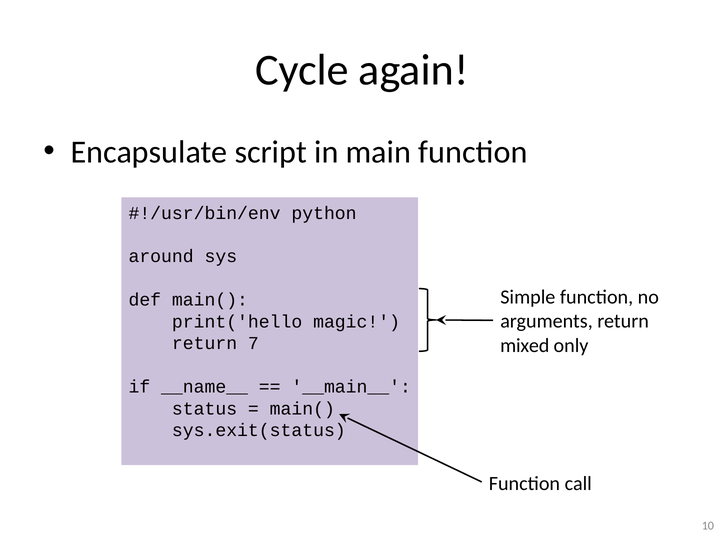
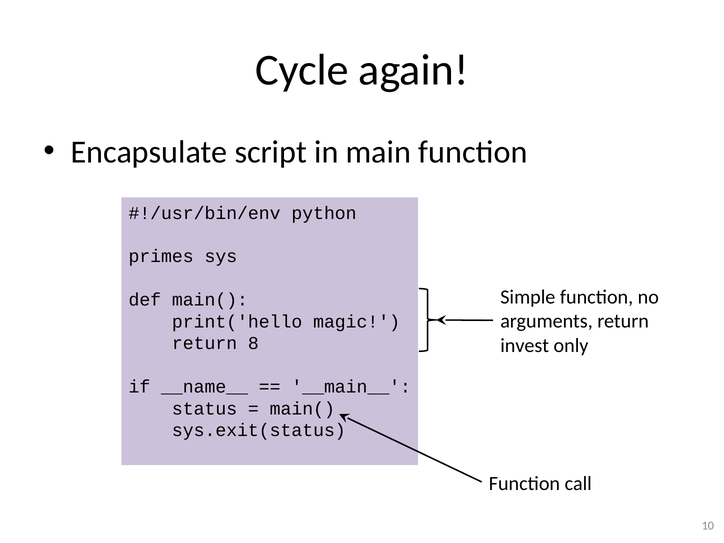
around: around -> primes (161, 256)
7: 7 -> 8 (253, 343)
mixed: mixed -> invest (525, 345)
